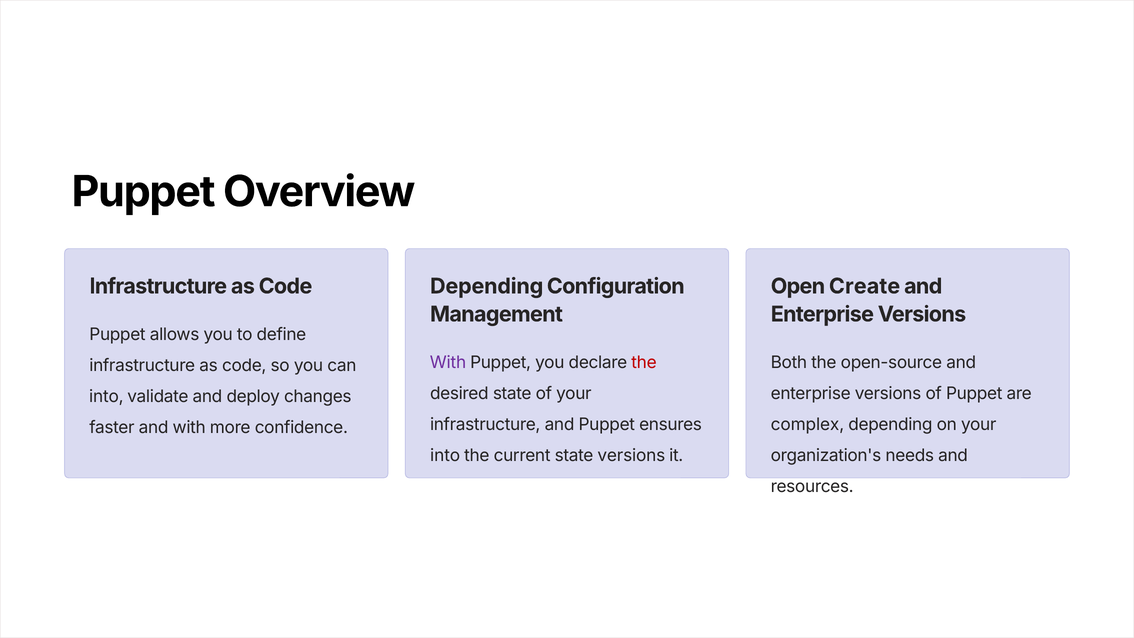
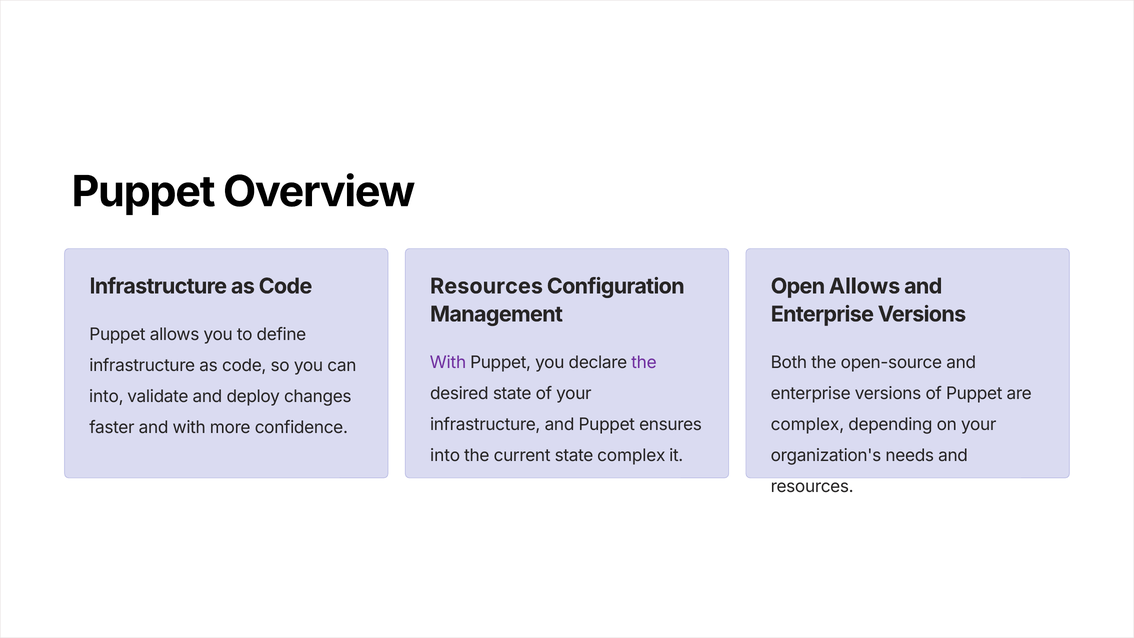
Depending: Depending -> Resources (486, 286)
Open Create: Create -> Allows (865, 286)
the colour: red -> purple (644, 362)
state versions: versions -> complex (631, 455)
